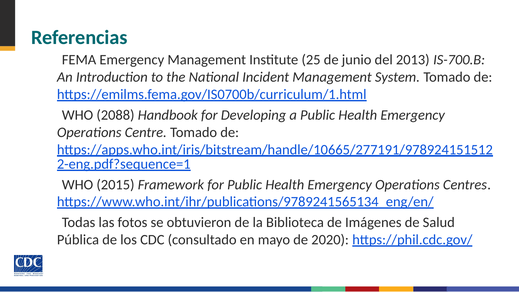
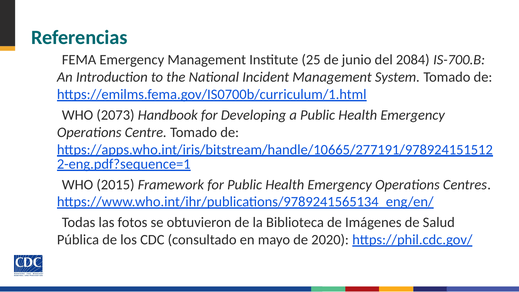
2013: 2013 -> 2084 (413, 60)
2088: 2088 -> 2073 (115, 115)
